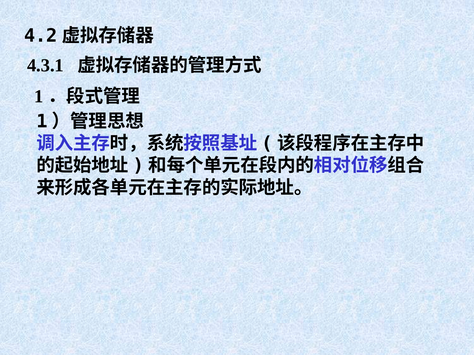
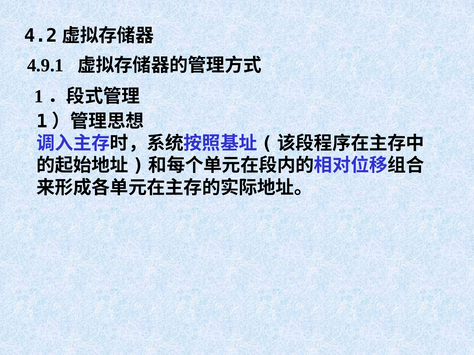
4.3.1: 4.3.1 -> 4.9.1 (45, 66)
